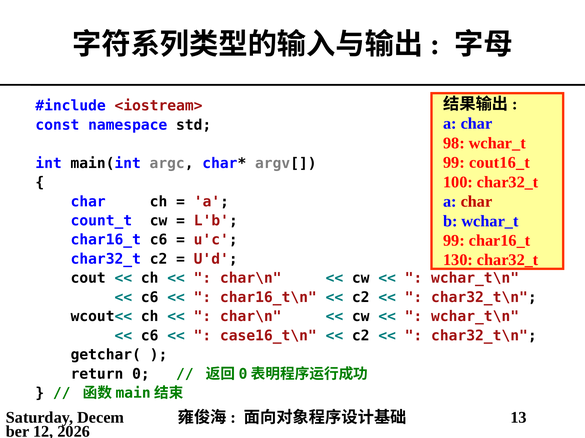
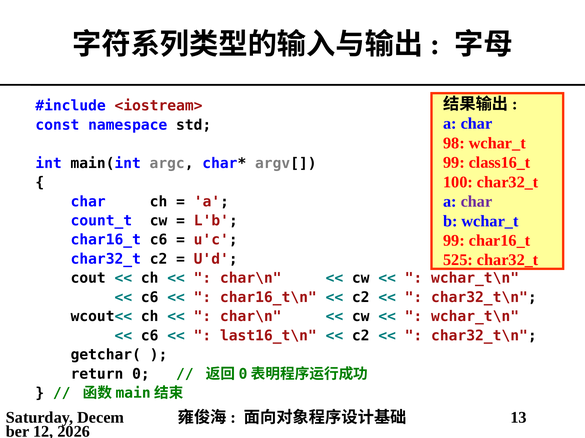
cout16_t: cout16_t -> class16_t (500, 163)
char colour: red -> purple (476, 202)
130: 130 -> 525 (458, 260)
case16_t\n: case16_t\n -> last16_t\n (268, 336)
